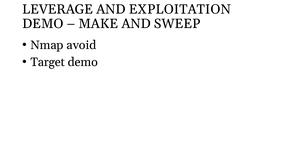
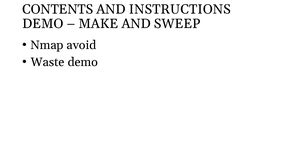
LEVERAGE: LEVERAGE -> CONTENTS (58, 9)
EXPLOITATION: EXPLOITATION -> INSTRUCTIONS (180, 9)
Target: Target -> Waste (48, 62)
